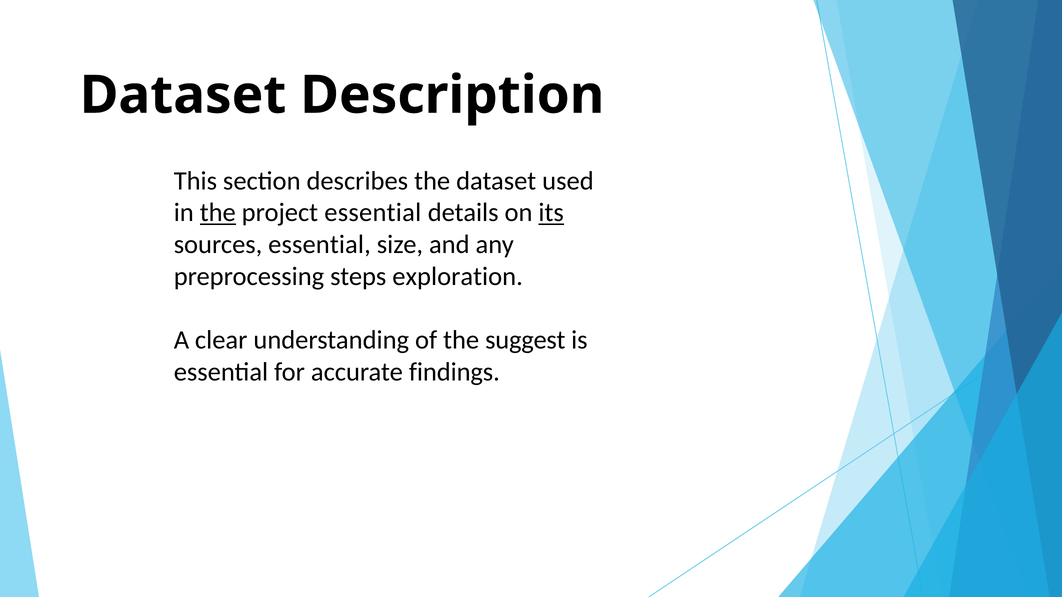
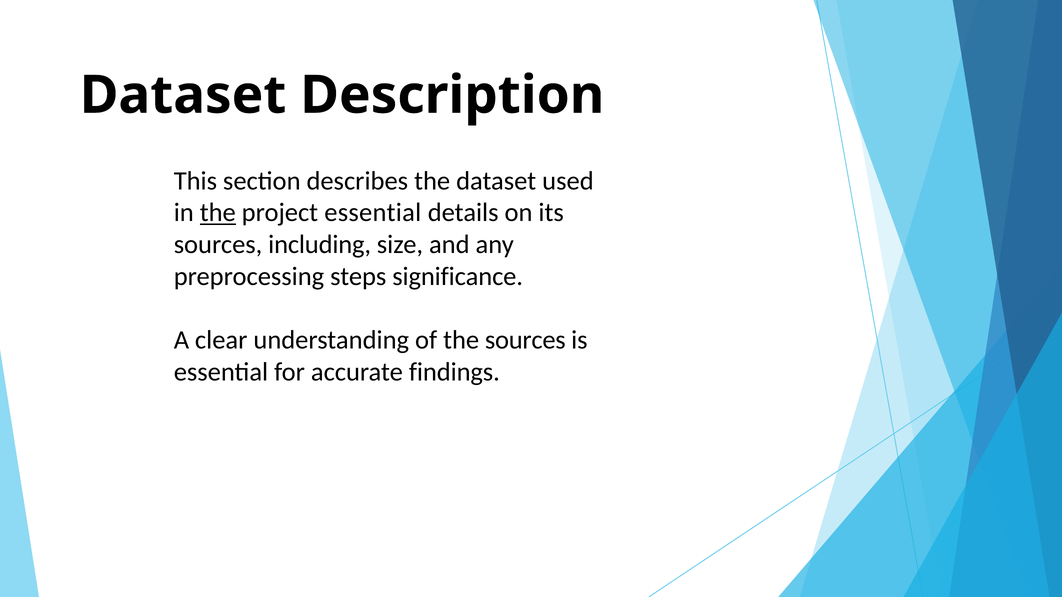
its underline: present -> none (551, 213)
sources essential: essential -> including (320, 245)
exploration: exploration -> significance (458, 277)
the suggest: suggest -> sources (525, 340)
